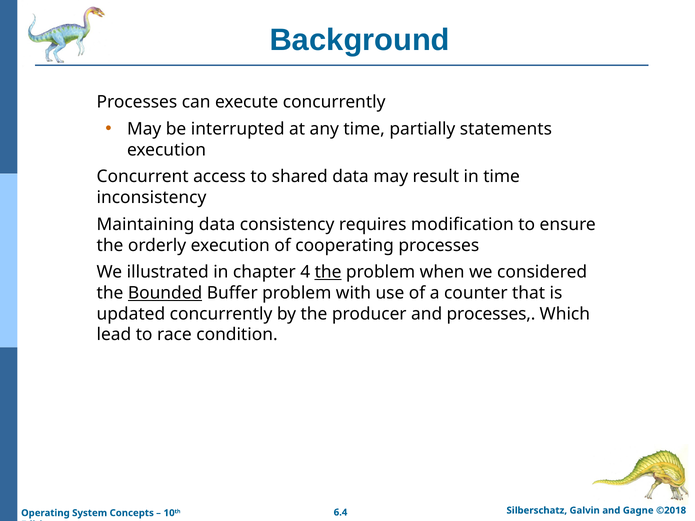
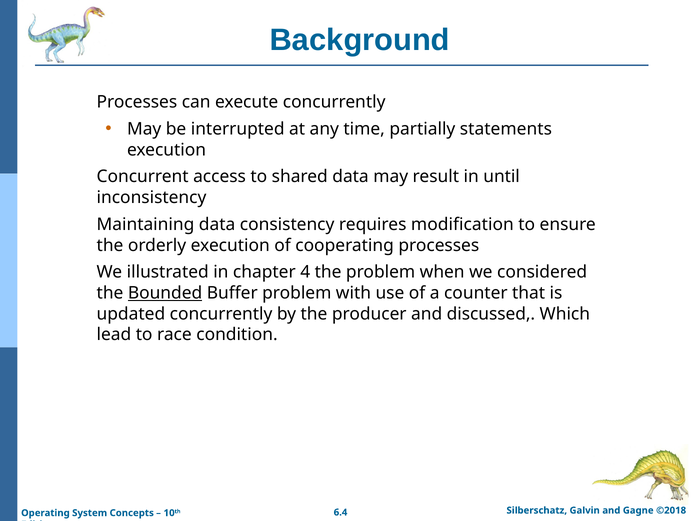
in time: time -> until (502, 177)
the underline: present -> none (328, 272)
and processes: processes -> discussed (491, 314)
